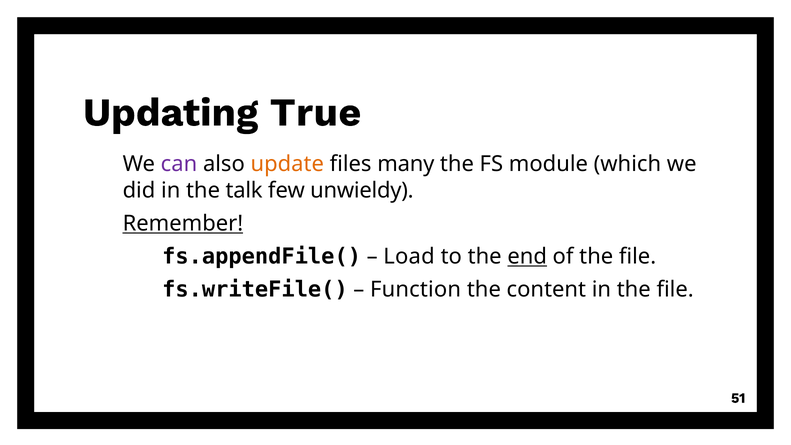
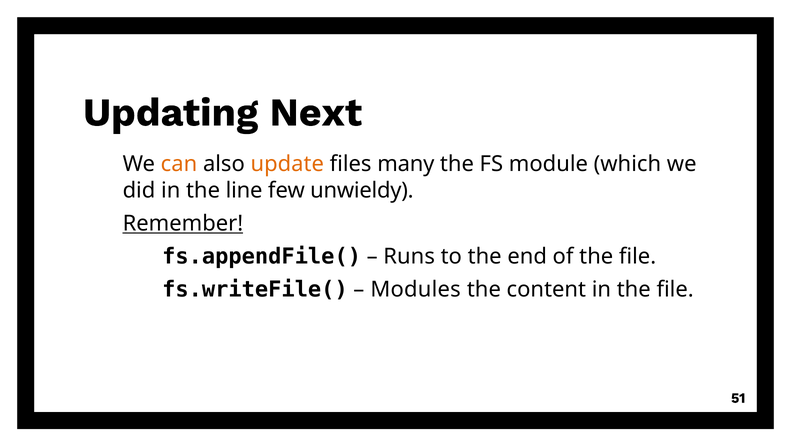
True: True -> Next (316, 113)
can colour: purple -> orange (179, 164)
talk: talk -> line (244, 190)
Load: Load -> Runs (409, 257)
end underline: present -> none (527, 257)
Function: Function -> Modules (416, 290)
